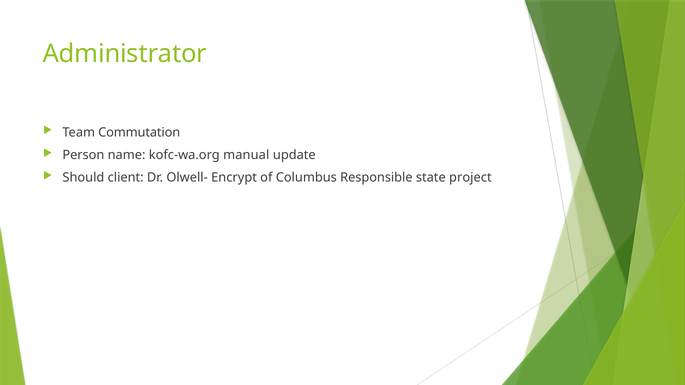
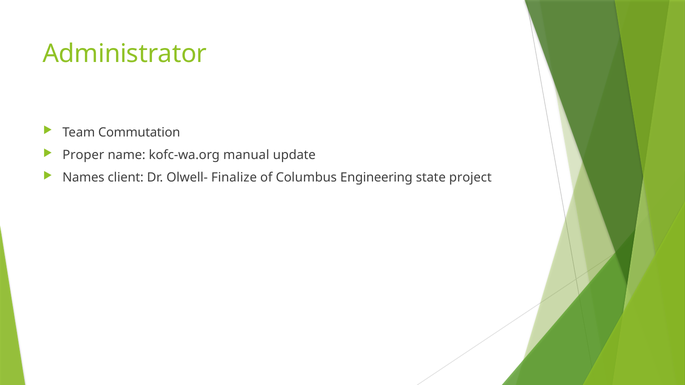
Person: Person -> Proper (83, 155)
Should: Should -> Names (83, 178)
Encrypt: Encrypt -> Finalize (234, 178)
Responsible: Responsible -> Engineering (376, 178)
